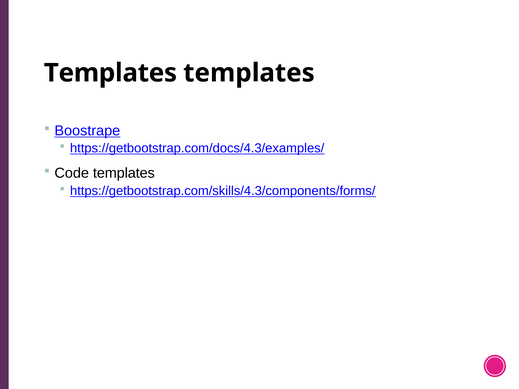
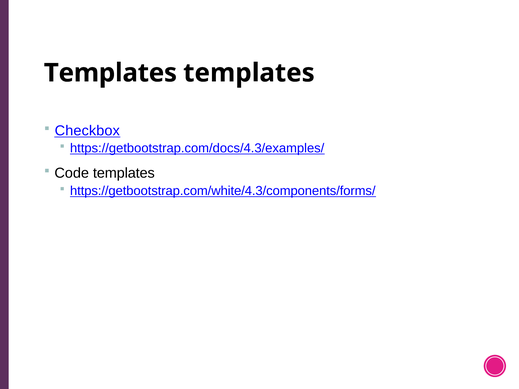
Boostrape: Boostrape -> Checkbox (87, 131)
https://getbootstrap.com/skills/4.3/components/forms/: https://getbootstrap.com/skills/4.3/components/forms/ -> https://getbootstrap.com/white/4.3/components/forms/ (223, 191)
